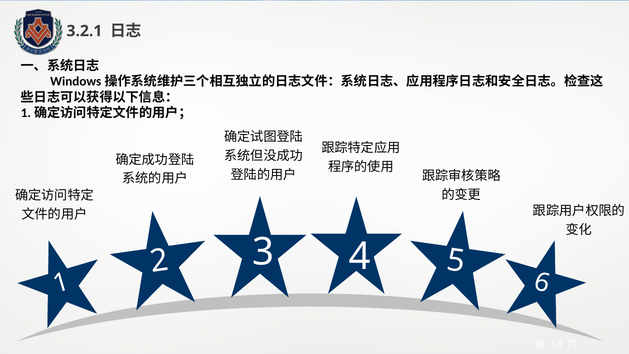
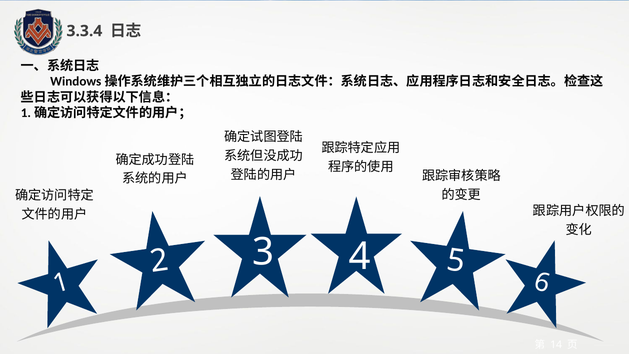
3.2.1: 3.2.1 -> 3.3.4 (84, 31)
